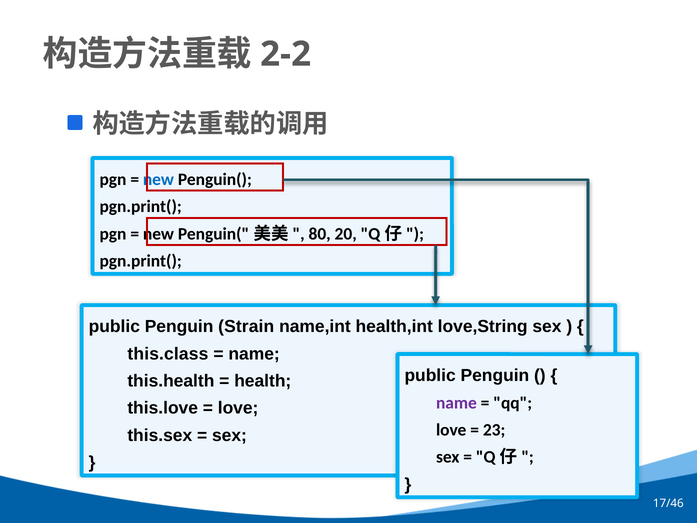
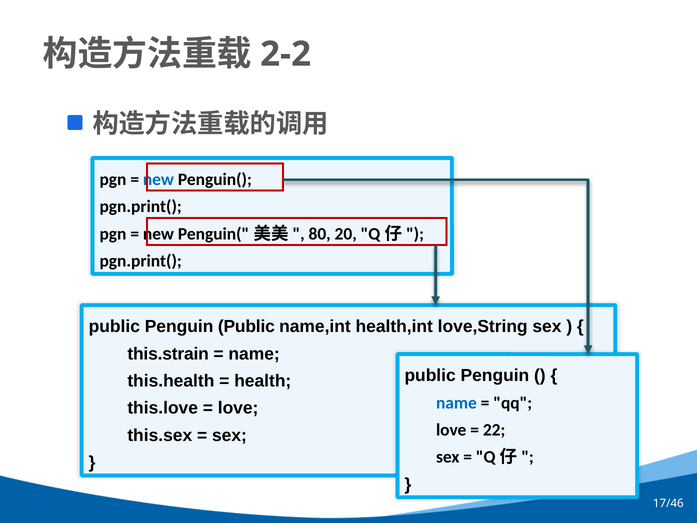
Penguin Strain: Strain -> Public (246, 327)
this.class: this.class -> this.strain (168, 354)
name colour: purple -> blue (456, 403)
23: 23 -> 22 (494, 430)
